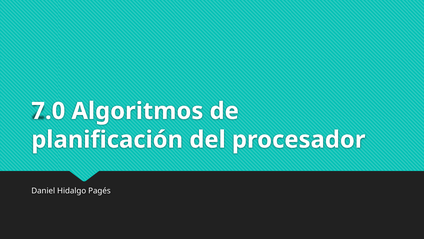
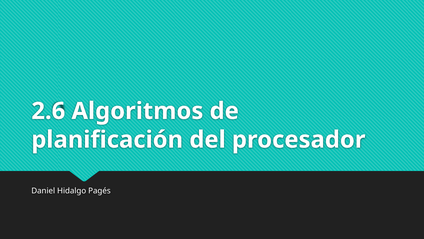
7.0: 7.0 -> 2.6 (48, 111)
